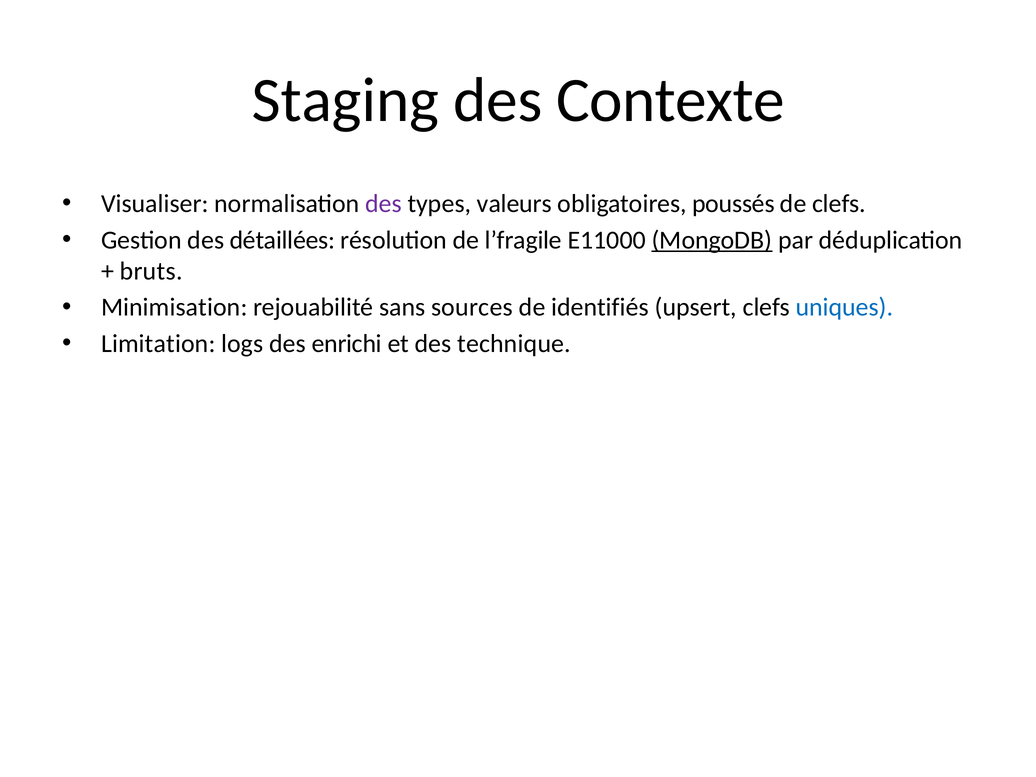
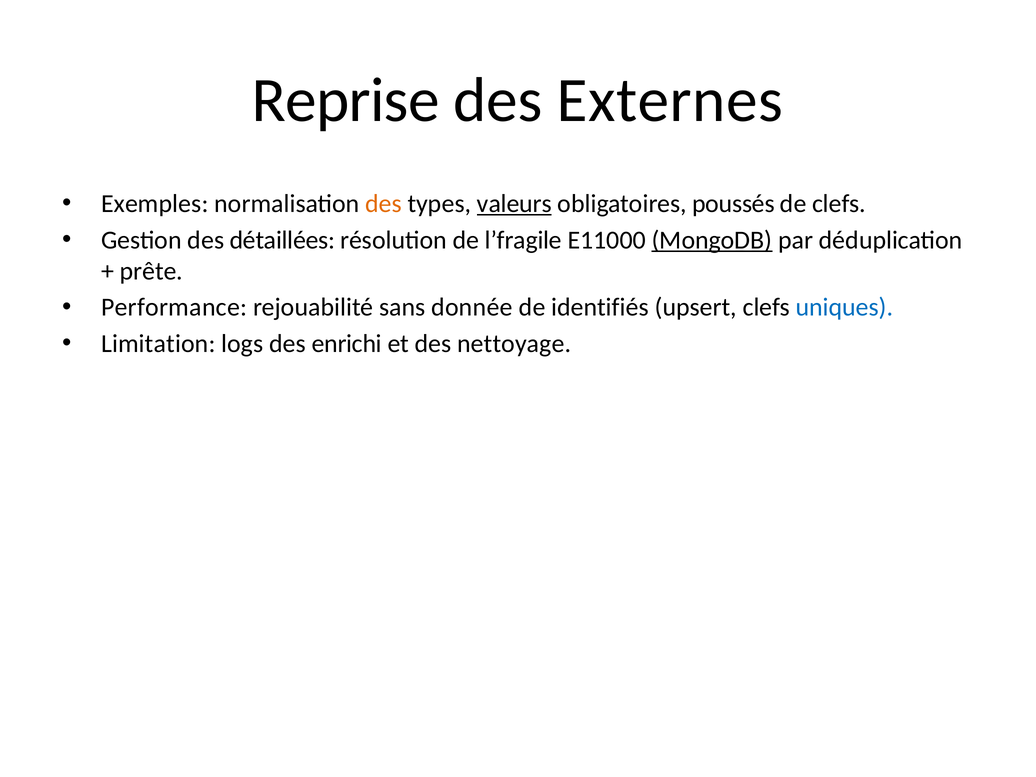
Staging: Staging -> Reprise (346, 100)
Contexte: Contexte -> Externes (670, 100)
Visualiser: Visualiser -> Exemples (155, 204)
des colour: purple -> orange (384, 204)
valeurs underline: none -> present (514, 204)
bruts: bruts -> prête (151, 271)
Minimisation: Minimisation -> Performance (174, 307)
sources: sources -> donnée (472, 307)
technique: technique -> nettoyage (514, 344)
